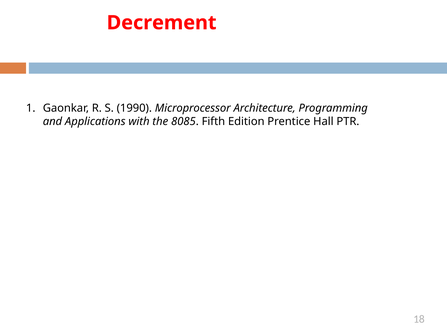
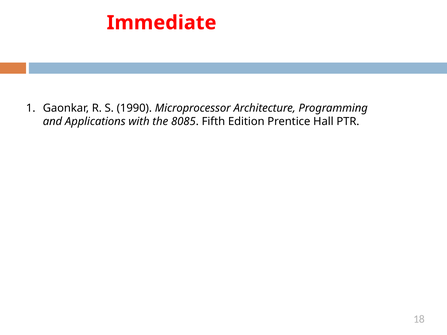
Decrement: Decrement -> Immediate (162, 23)
